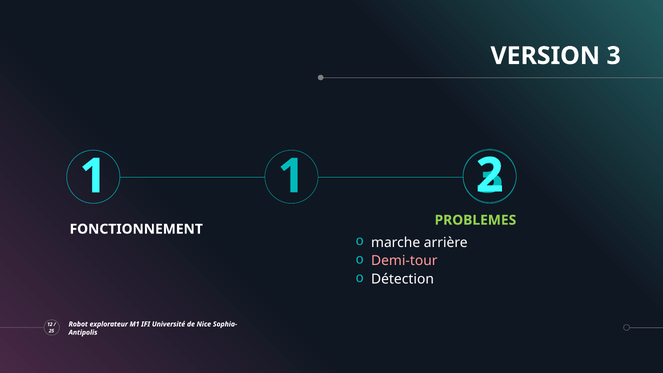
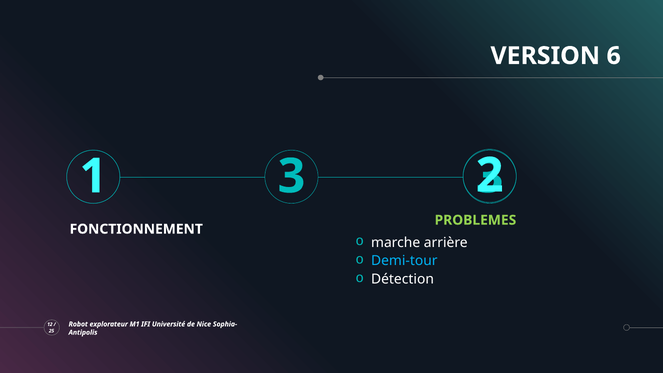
VERSION 3: 3 -> 6 (614, 56)
1: 1 -> 3 (291, 176)
Demi-tour colour: pink -> light blue (404, 261)
